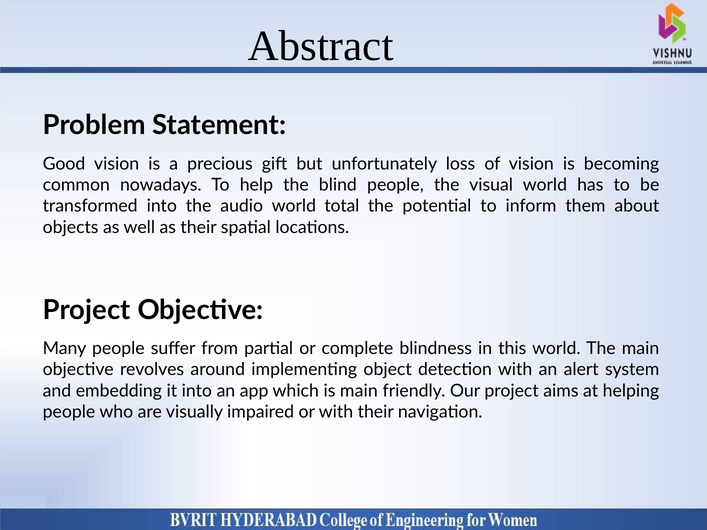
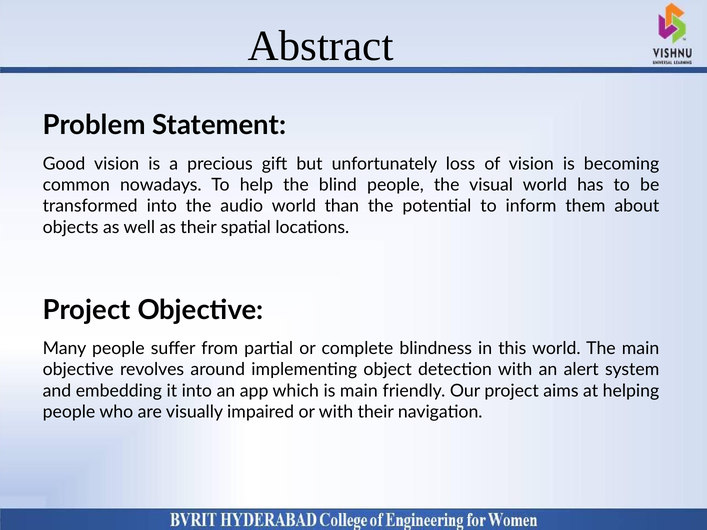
total: total -> than (342, 206)
